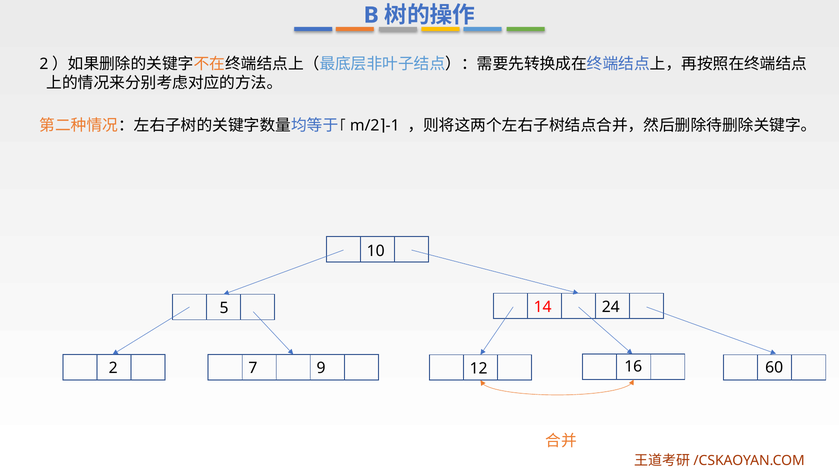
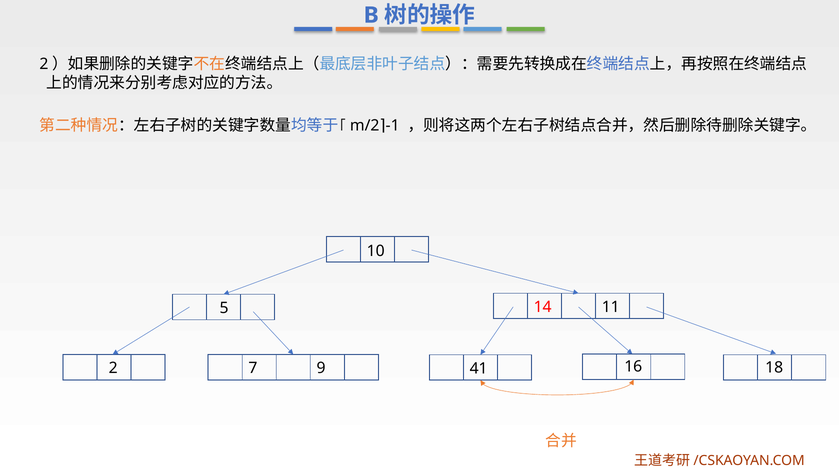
24: 24 -> 11 (611, 307)
12: 12 -> 41 (479, 368)
60: 60 -> 18 (774, 367)
